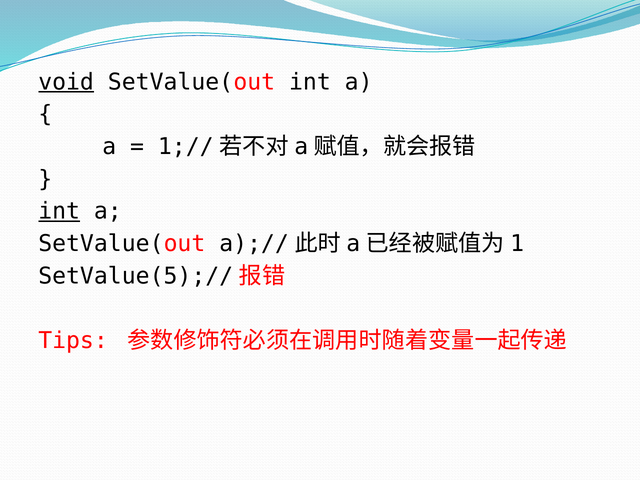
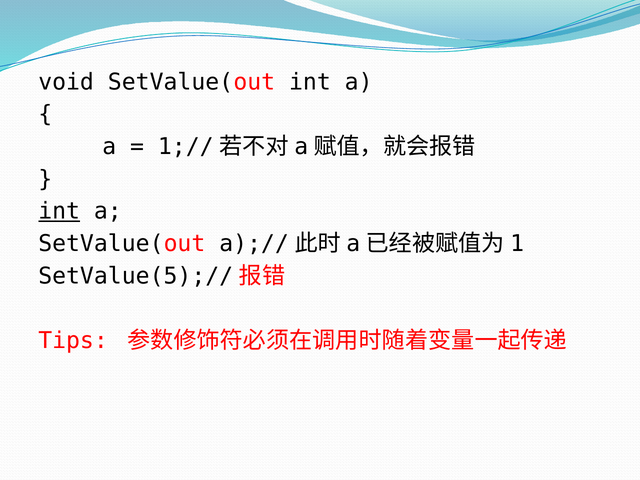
void underline: present -> none (66, 82)
